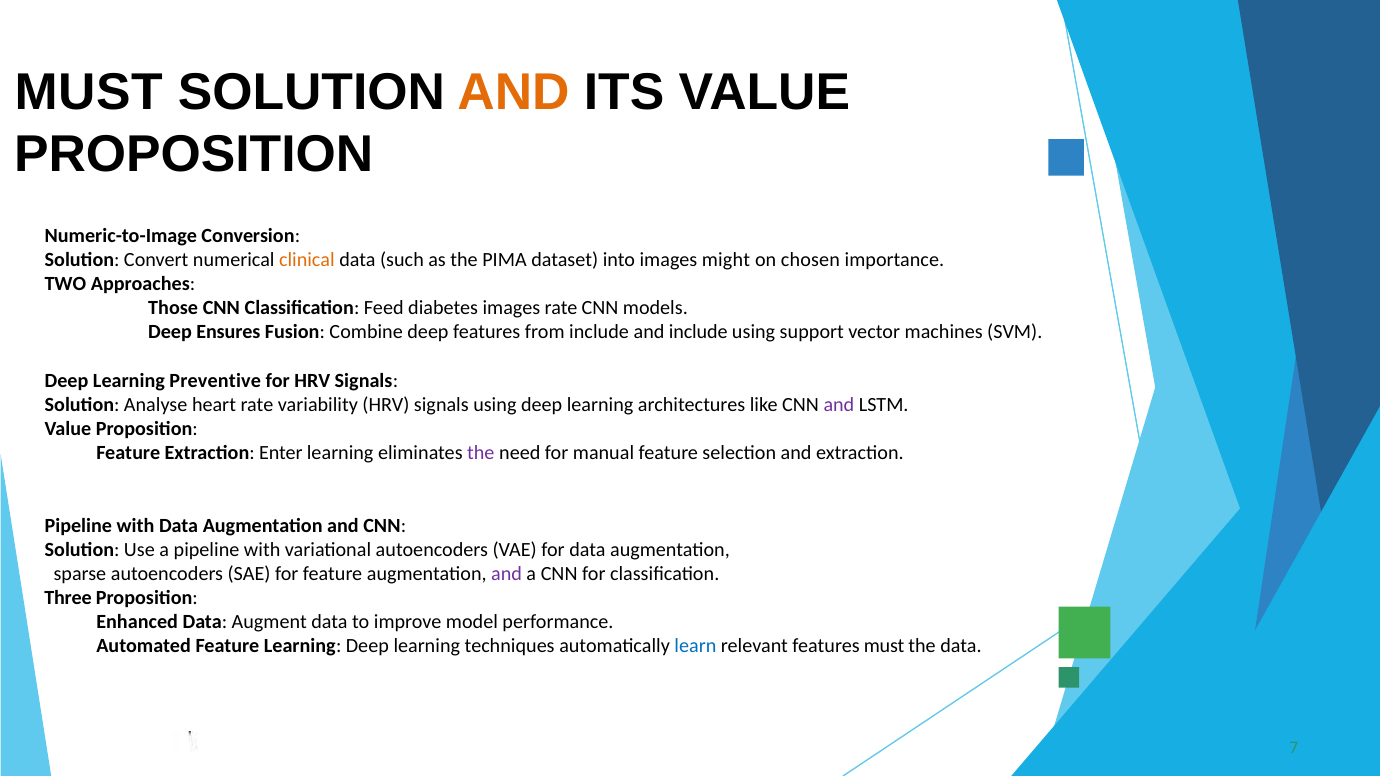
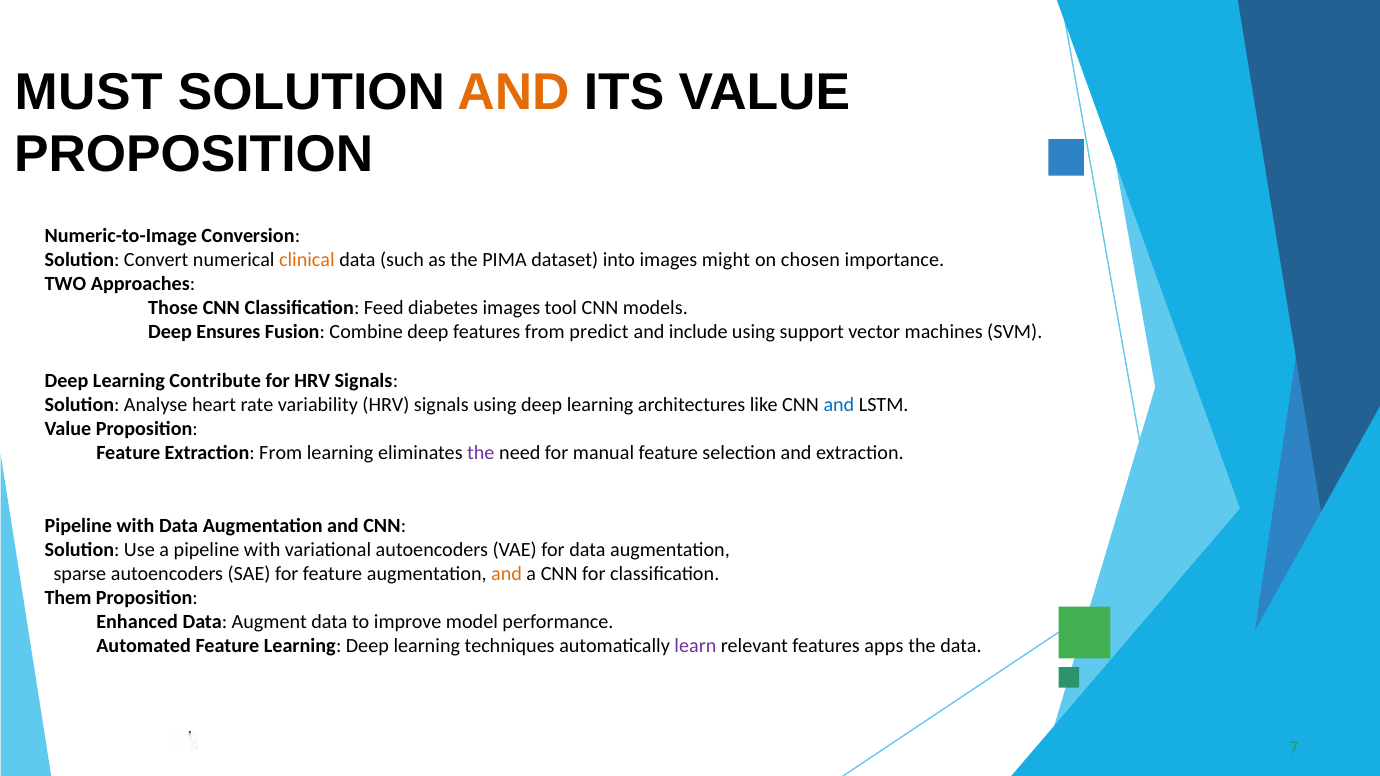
images rate: rate -> tool (561, 308)
from include: include -> predict (599, 332)
Preventive: Preventive -> Contribute (215, 381)
and colour: purple -> blue (839, 405)
Extraction Enter: Enter -> From (281, 453)
and colour: purple -> orange (507, 574)
Three: Three -> Them (68, 598)
learn colour: blue -> purple (695, 646)
features must: must -> apps (884, 646)
